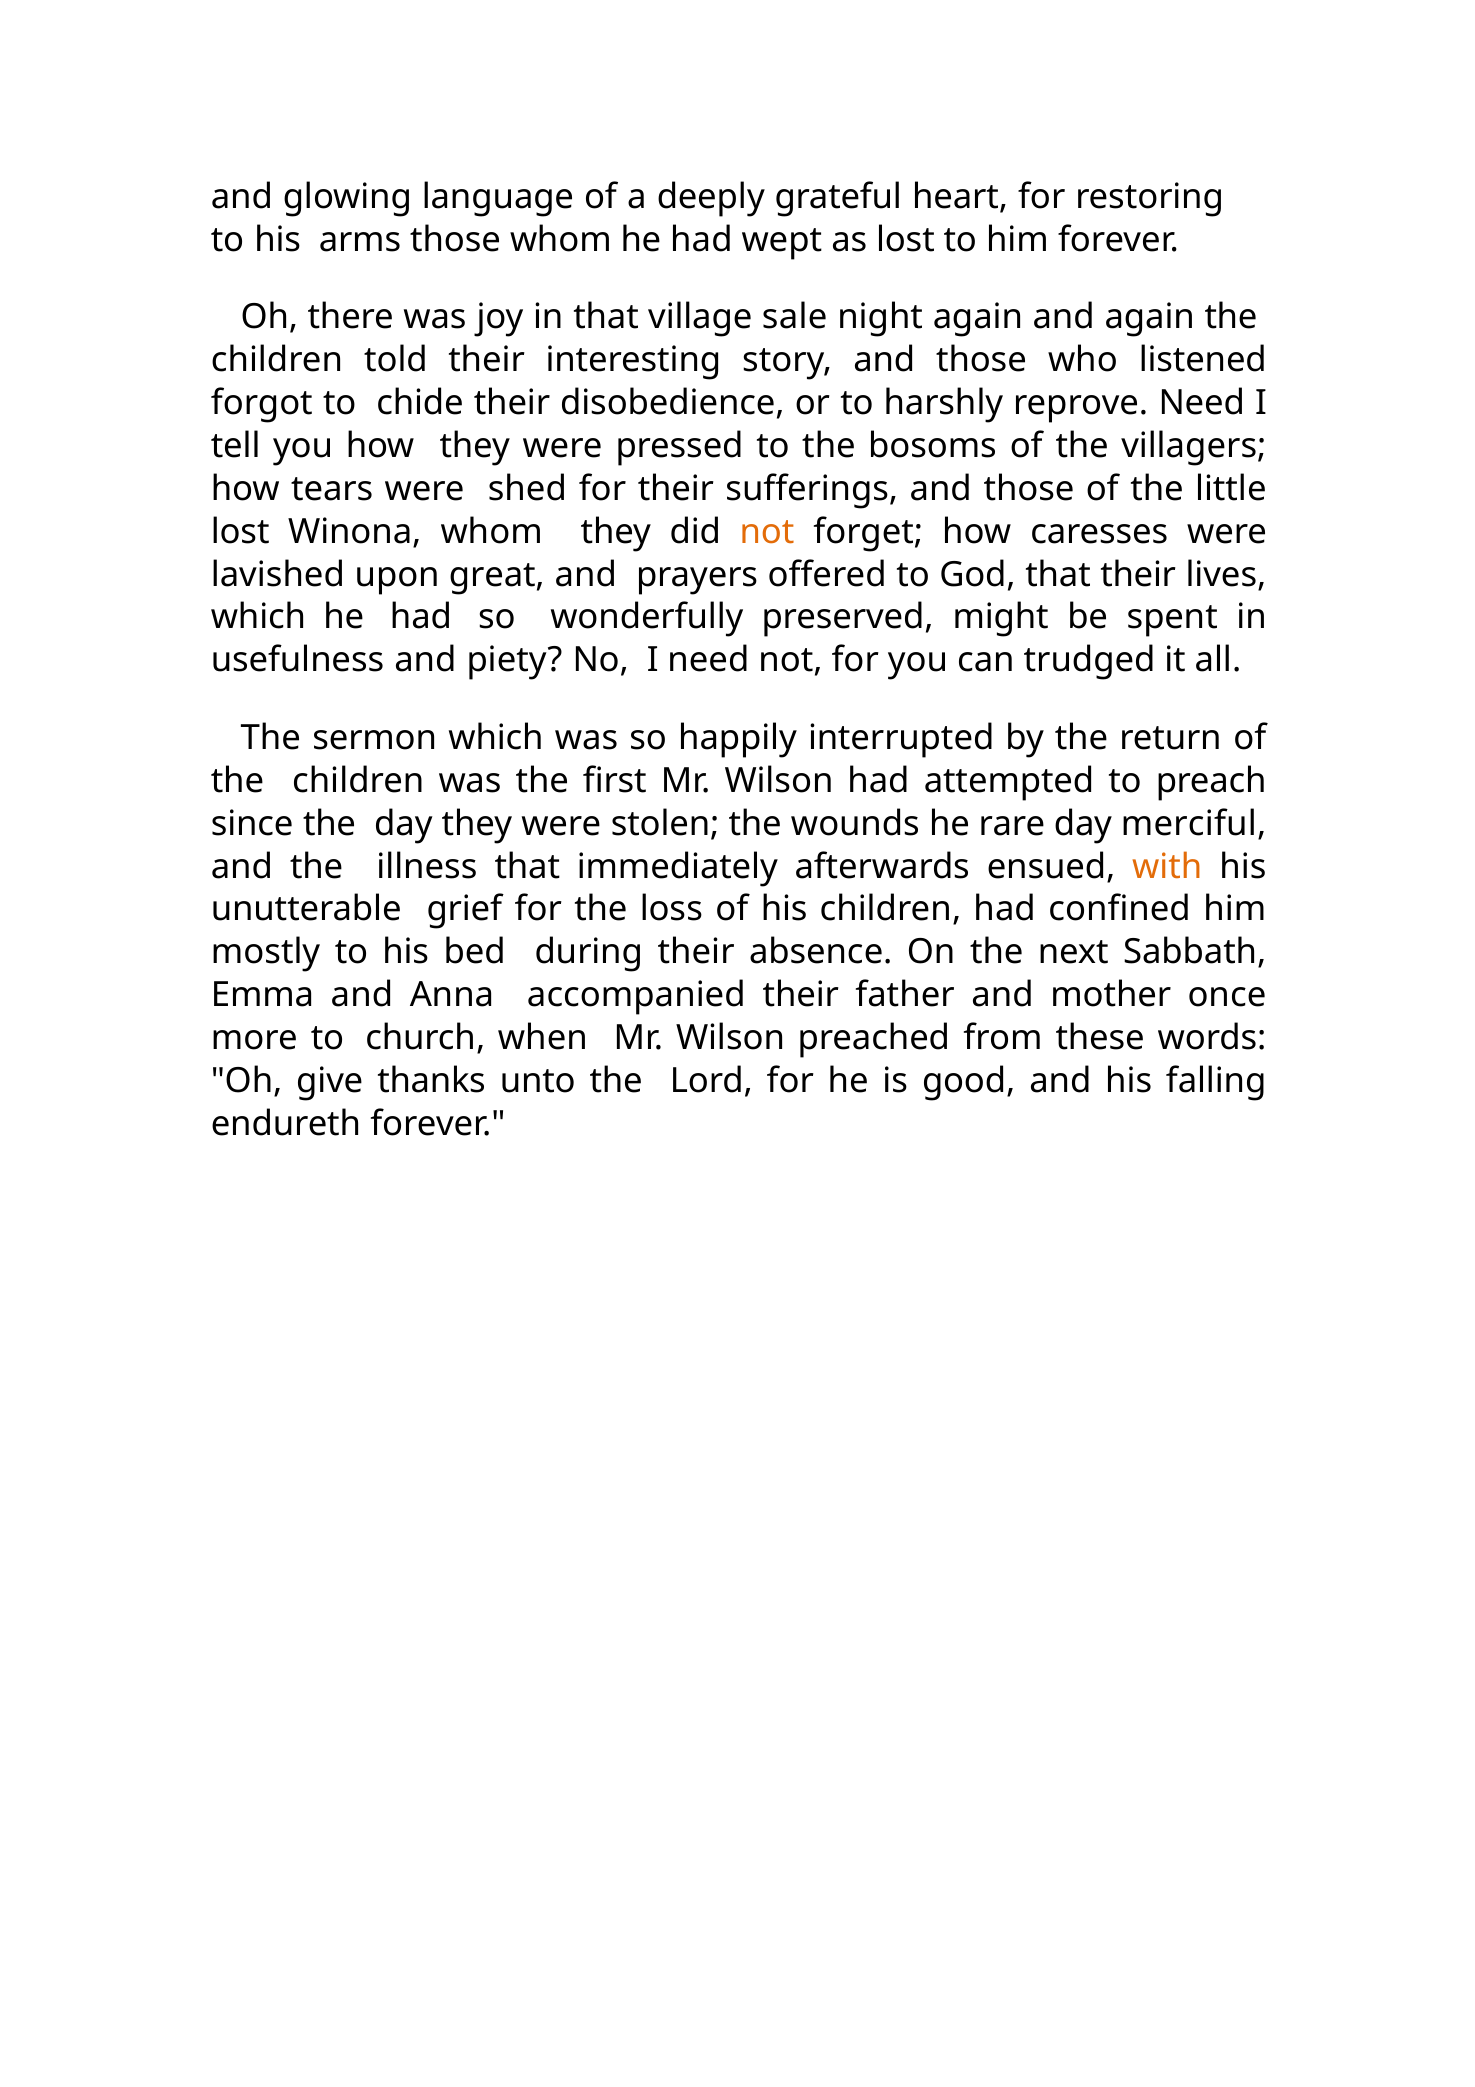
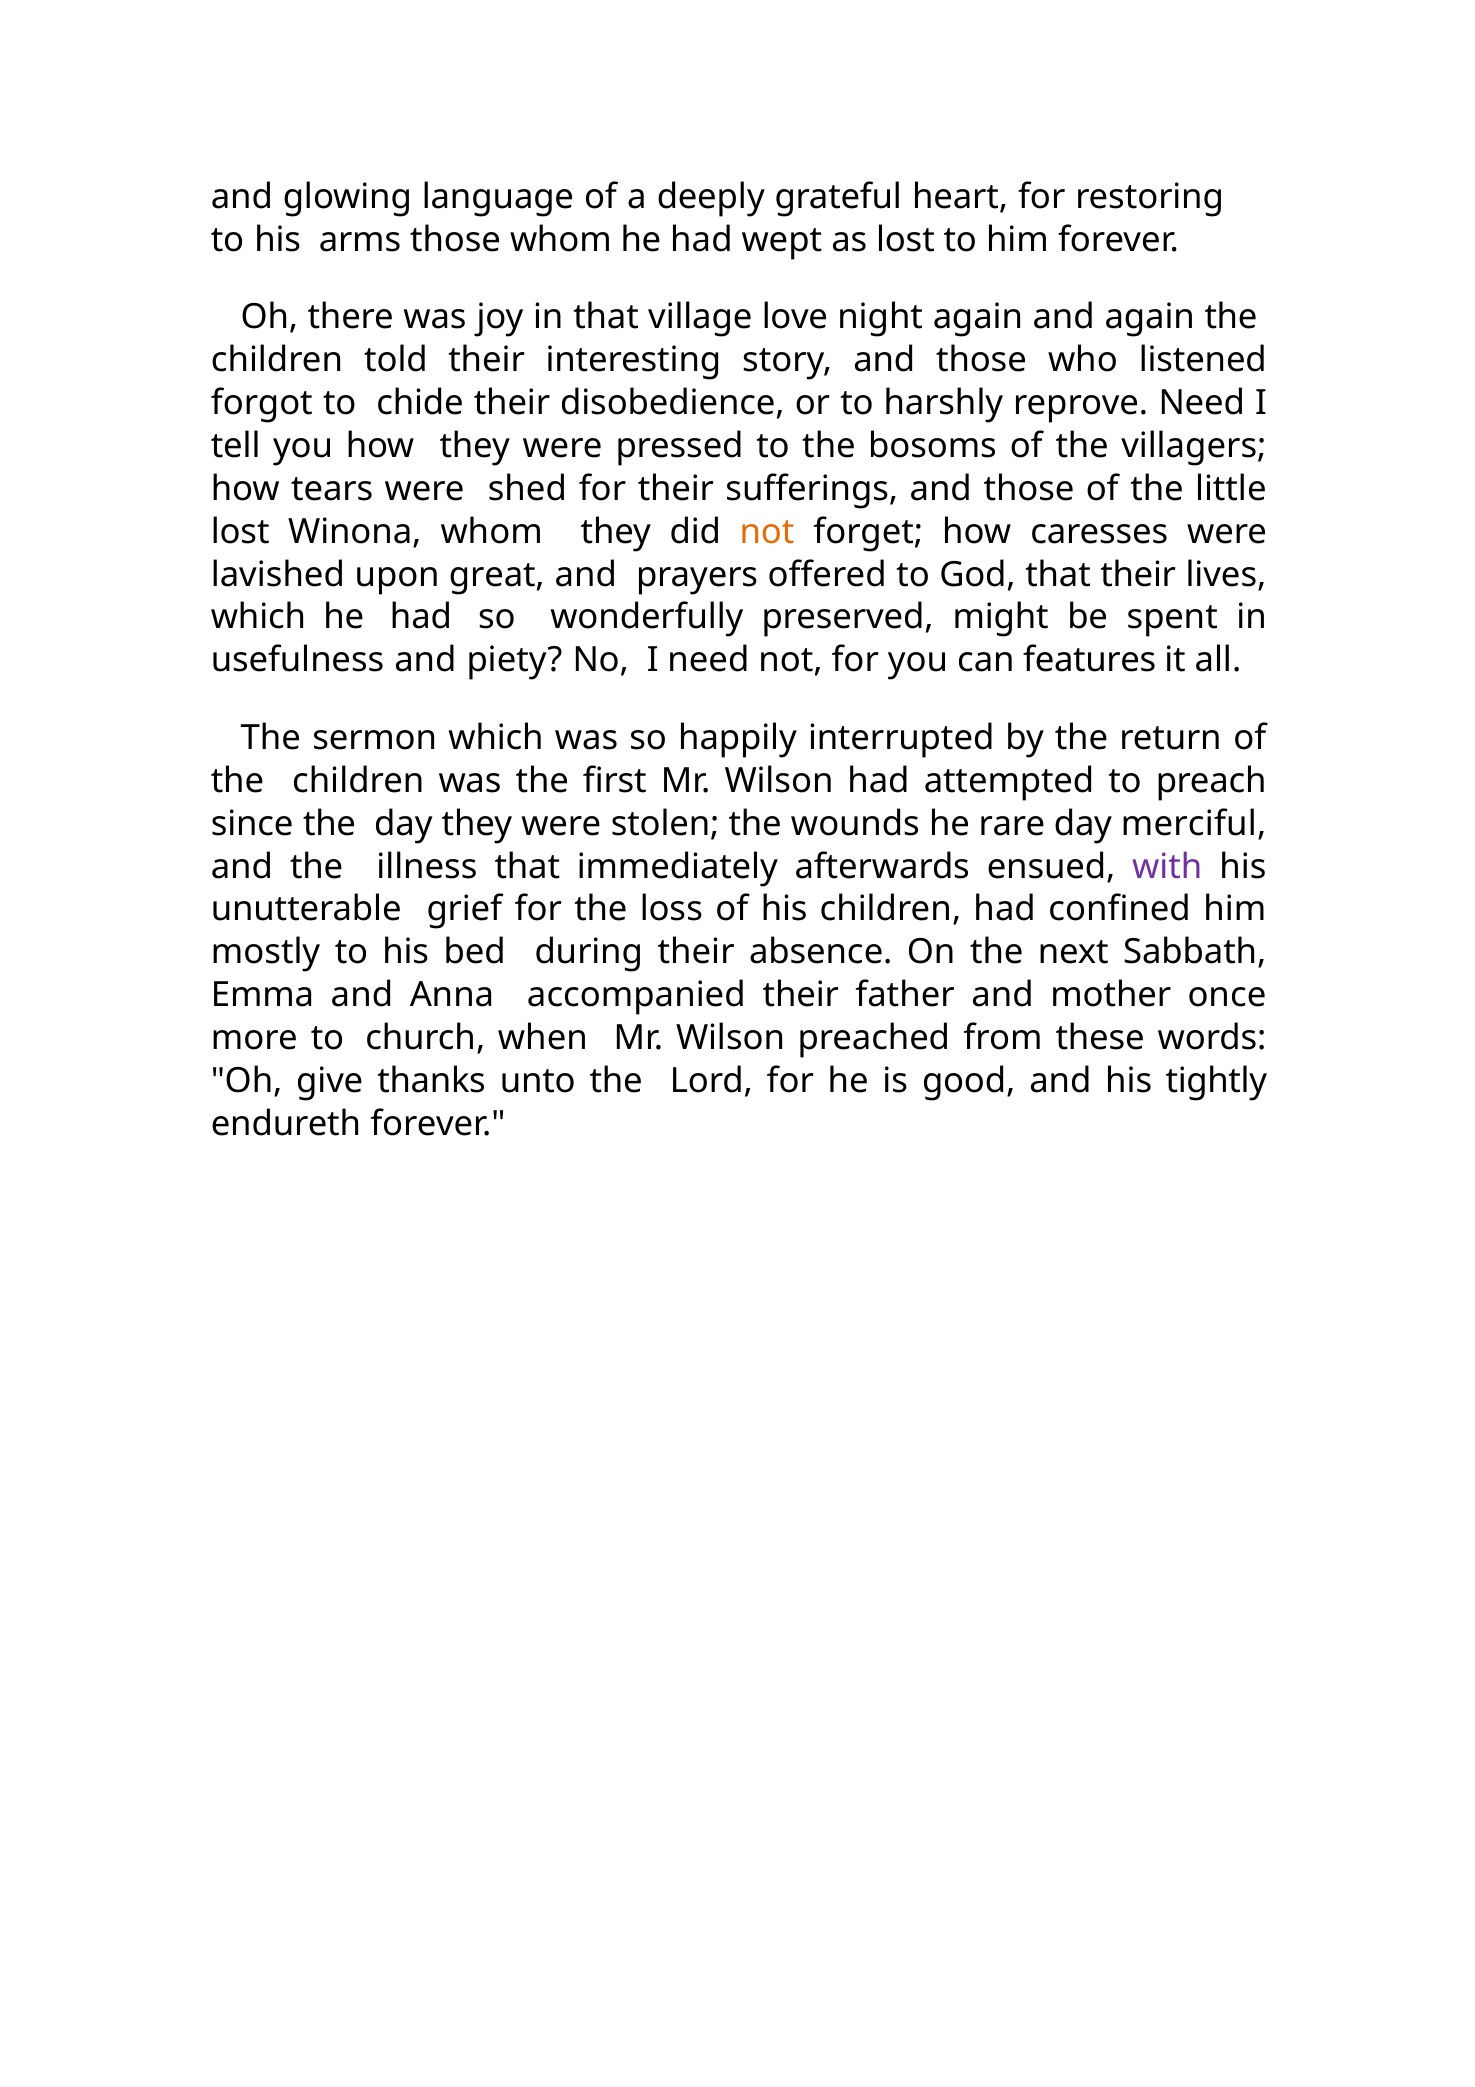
sale: sale -> love (795, 318)
trudged: trudged -> features (1090, 660)
with colour: orange -> purple (1167, 867)
falling: falling -> tightly (1216, 1081)
